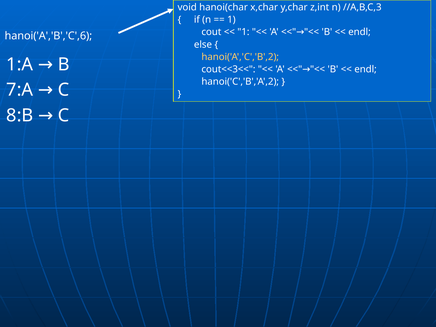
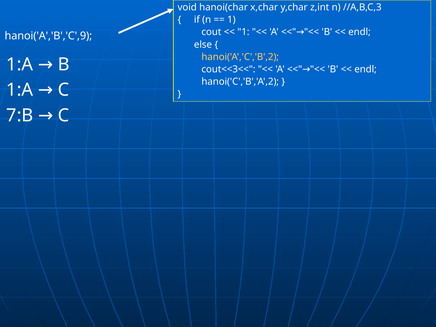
hanoi('A','B','C',6: hanoi('A','B','C',6 -> hanoi('A','B','C',9 (48, 36)
7:A: 7:A -> 1:A (20, 90)
8:B: 8:B -> 7:B (20, 115)
